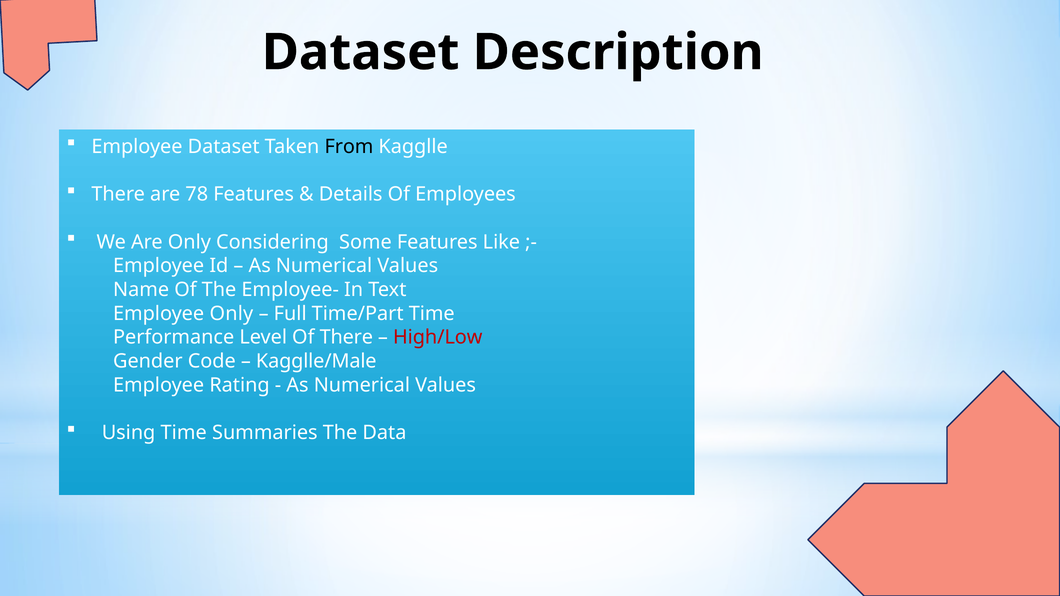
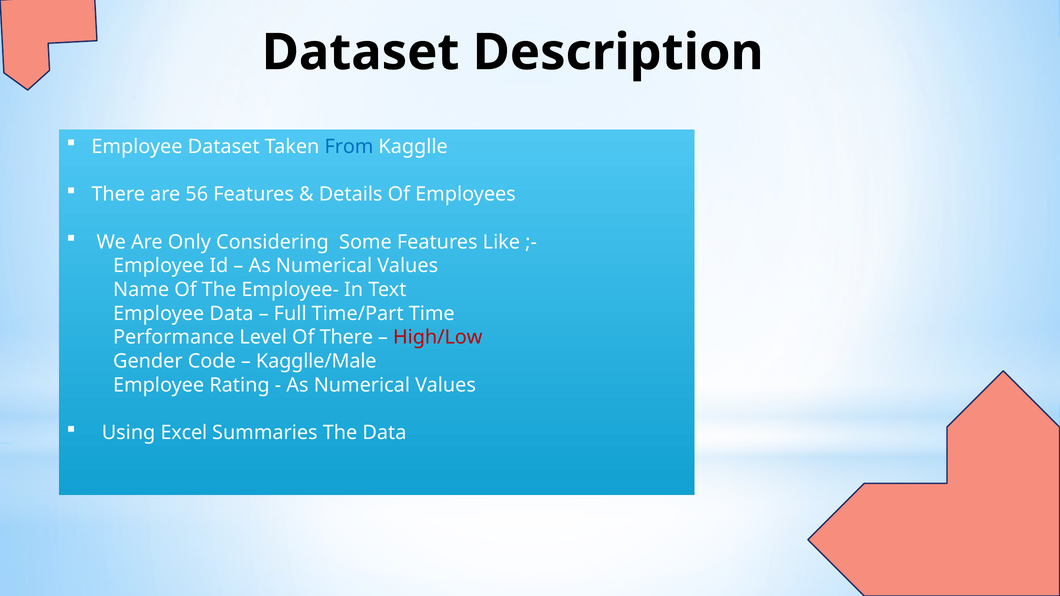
From colour: black -> blue (349, 147)
78: 78 -> 56 (197, 194)
Employee Only: Only -> Data (231, 314)
Using Time: Time -> Excel (184, 433)
